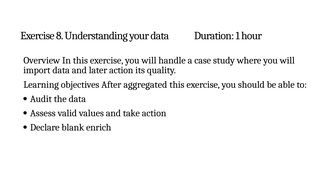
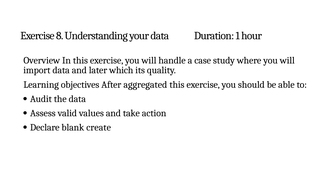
later action: action -> which (121, 70)
enrich: enrich -> create (99, 128)
